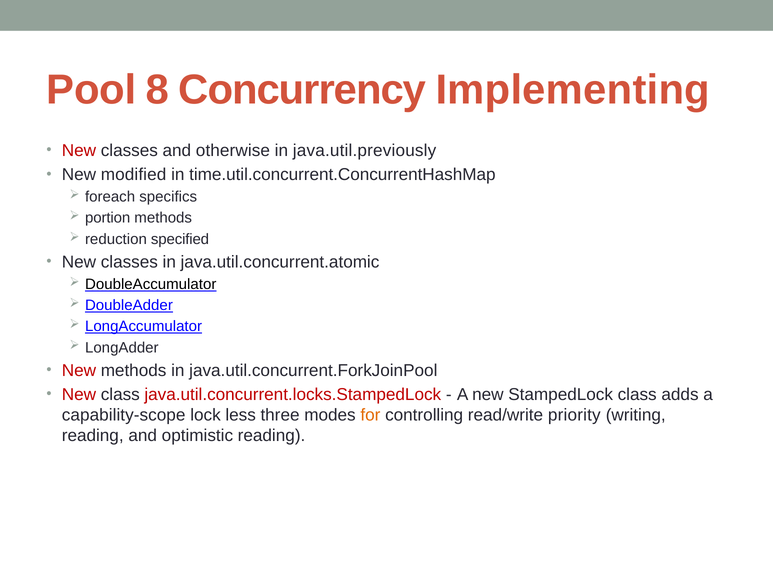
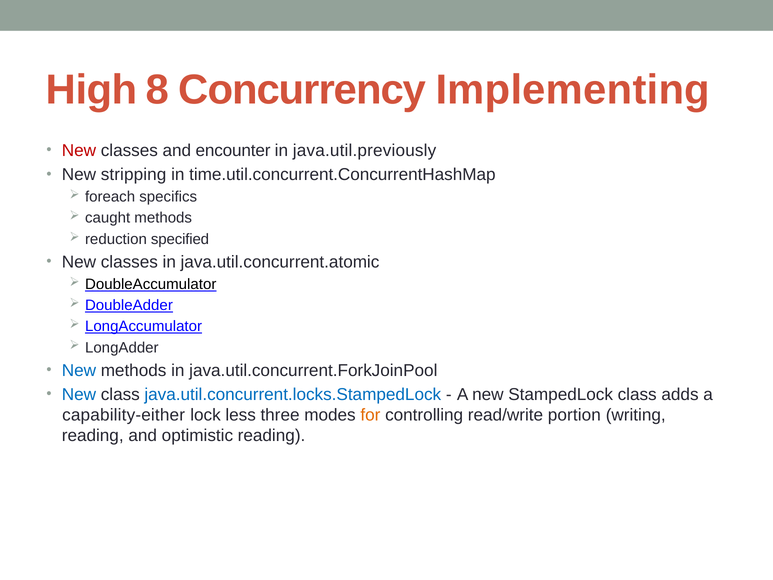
Pool: Pool -> High (92, 90)
otherwise: otherwise -> encounter (233, 151)
modified: modified -> stripping (134, 175)
portion: portion -> caught (108, 218)
New colour: red -> blue (79, 370)
New colour: red -> blue (79, 394)
java.util.concurrent.locks.StampedLock colour: red -> blue (293, 394)
capability-scope: capability-scope -> capability-either (124, 415)
priority: priority -> portion (574, 415)
